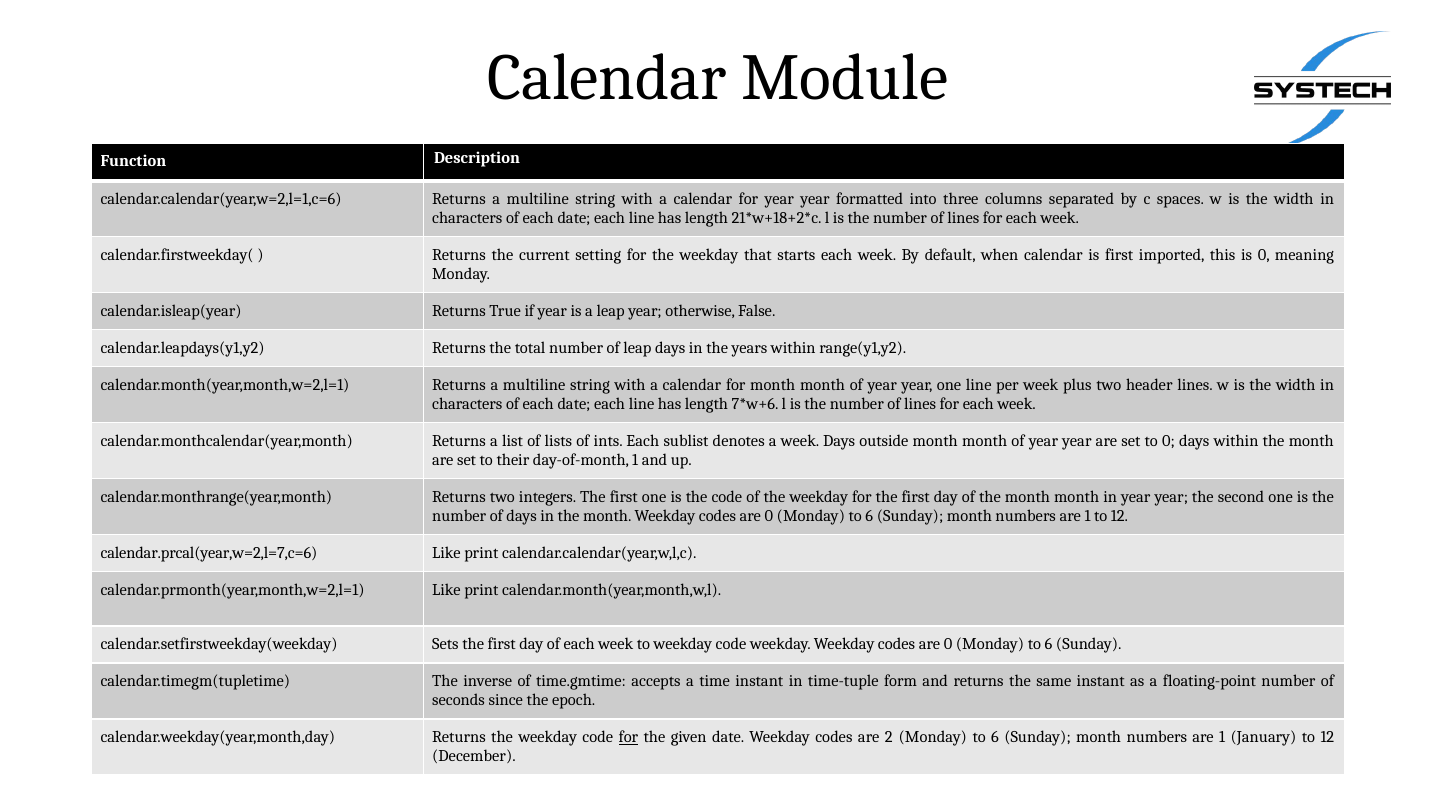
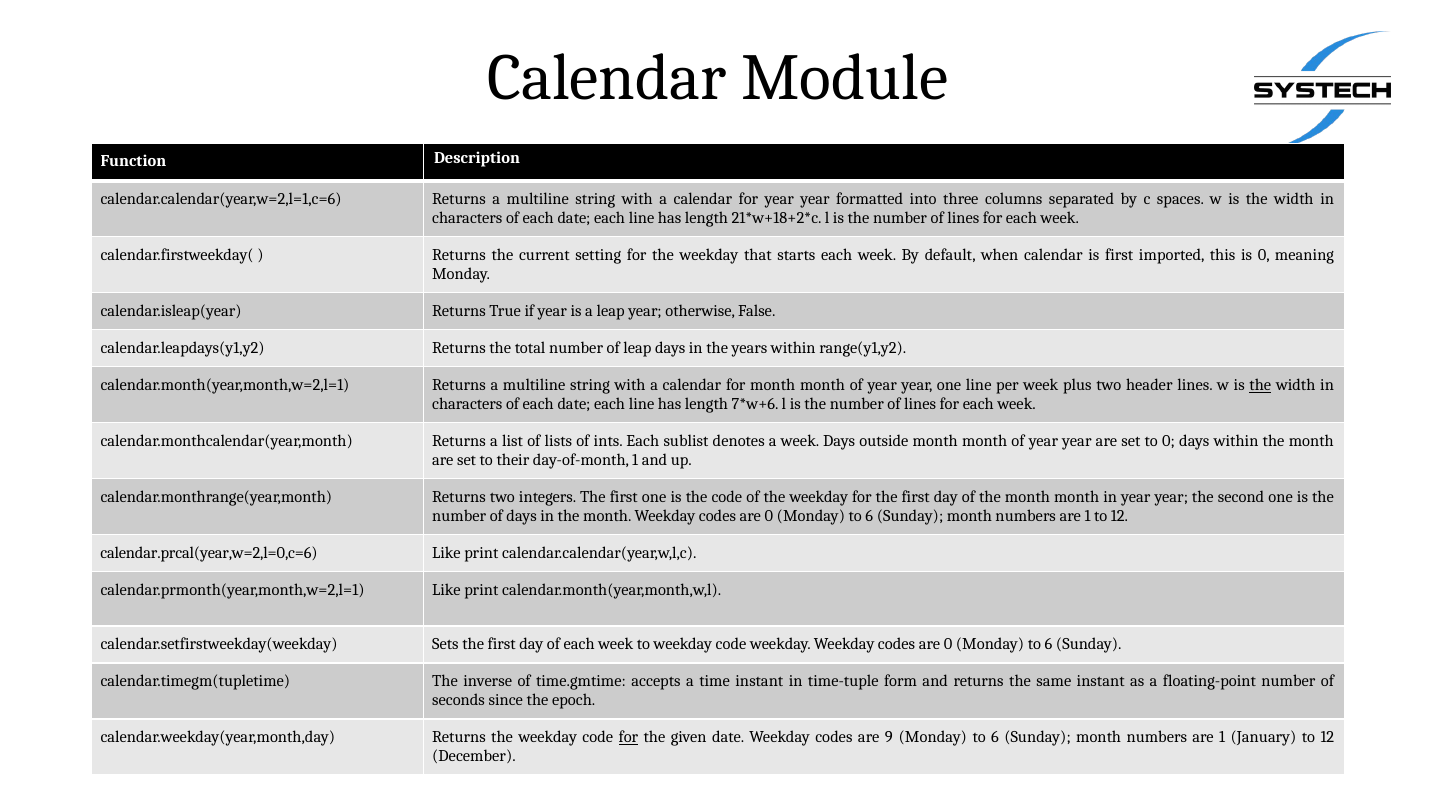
the underline: none -> present (1260, 385)
calendar.prcal(year,w=2,l=7,c=6: calendar.prcal(year,w=2,l=7,c=6 -> calendar.prcal(year,w=2,l=0,c=6 (209, 553)
2: 2 -> 9 (889, 738)
